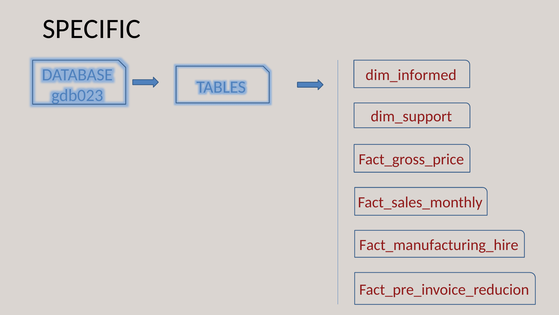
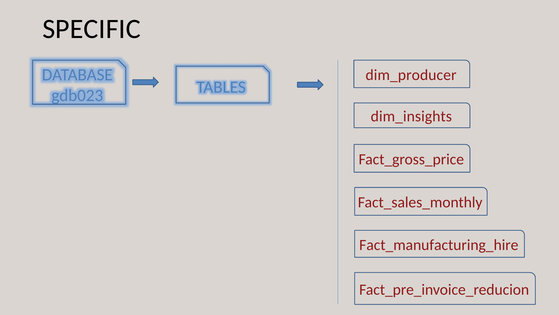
dim_informed: dim_informed -> dim_producer (411, 75)
dim_support: dim_support -> dim_insights (411, 116)
